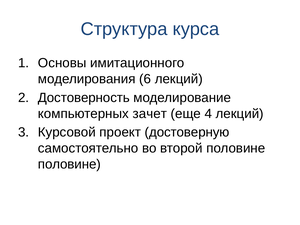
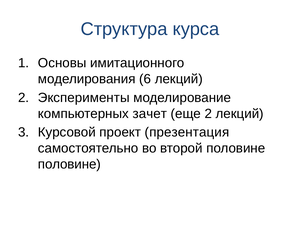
Достоверность: Достоверность -> Эксперименты (84, 98)
еще 4: 4 -> 2 (208, 114)
достоверную: достоверную -> презентация (187, 132)
